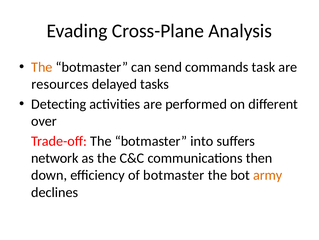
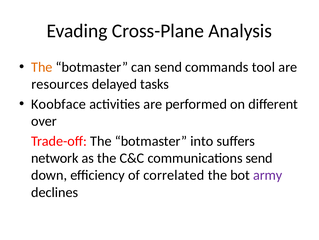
task: task -> tool (263, 67)
Detecting: Detecting -> Koobface (59, 104)
communications then: then -> send (259, 158)
of botmaster: botmaster -> correlated (174, 175)
army colour: orange -> purple (268, 175)
